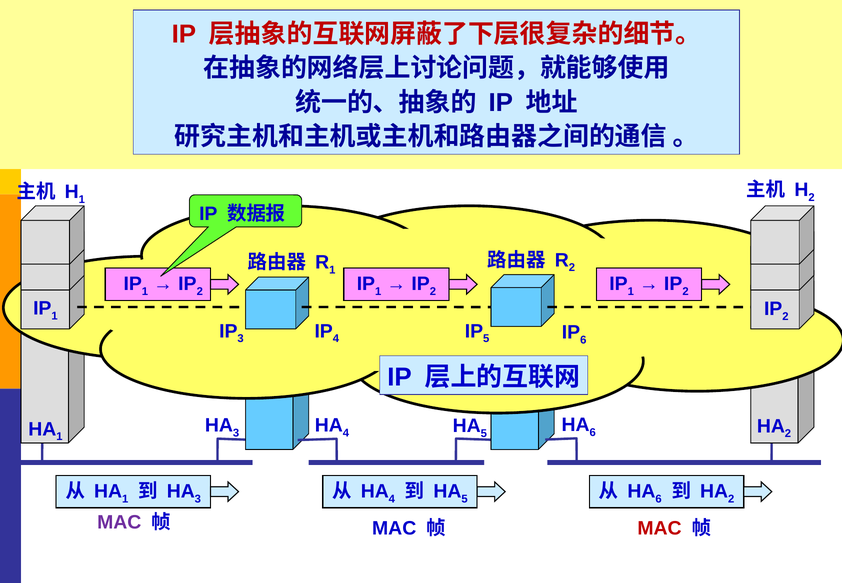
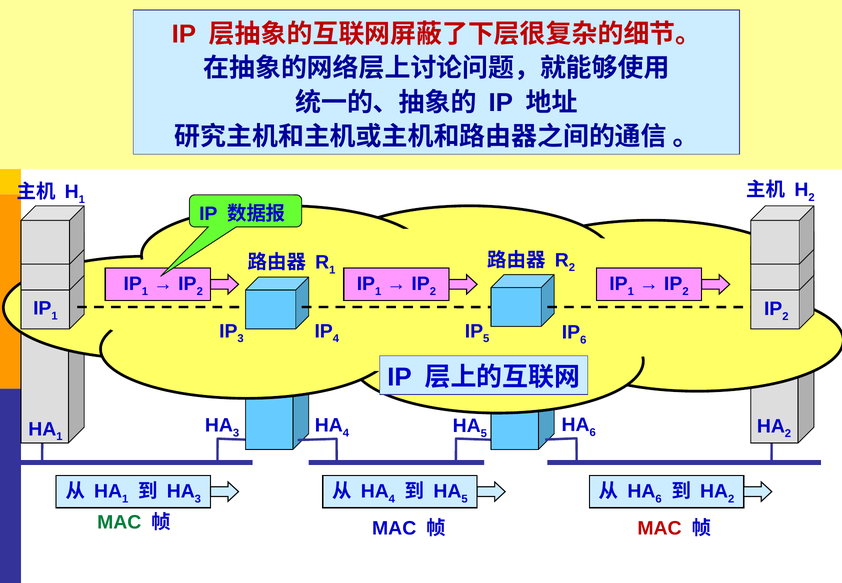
MAC colour: purple -> green (119, 522)
